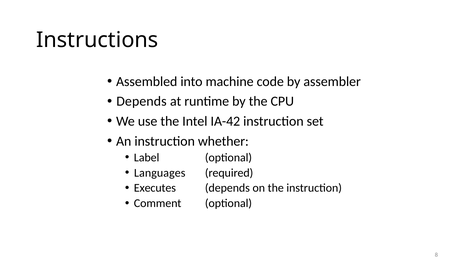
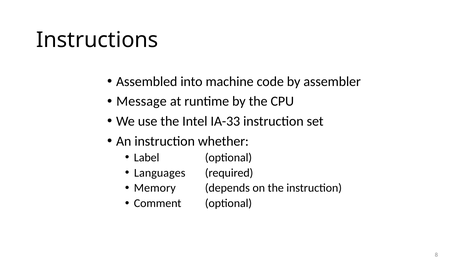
Depends: Depends -> Message (141, 101)
IA-42: IA-42 -> IA-33 (225, 121)
Executes: Executes -> Memory (155, 188)
